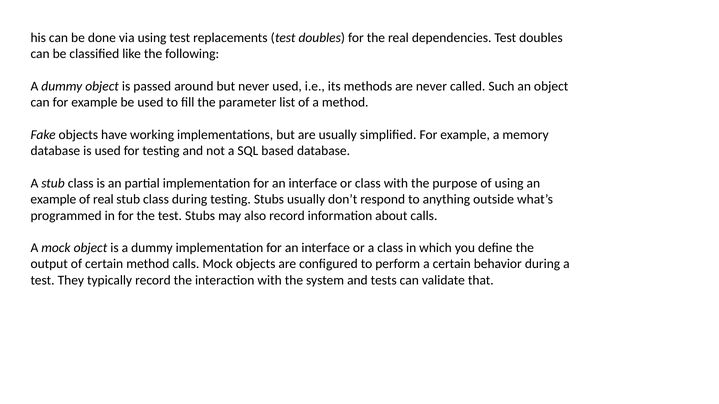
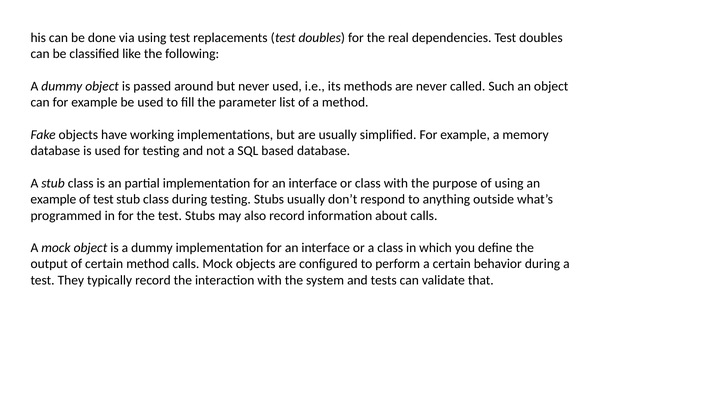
of real: real -> test (103, 200)
